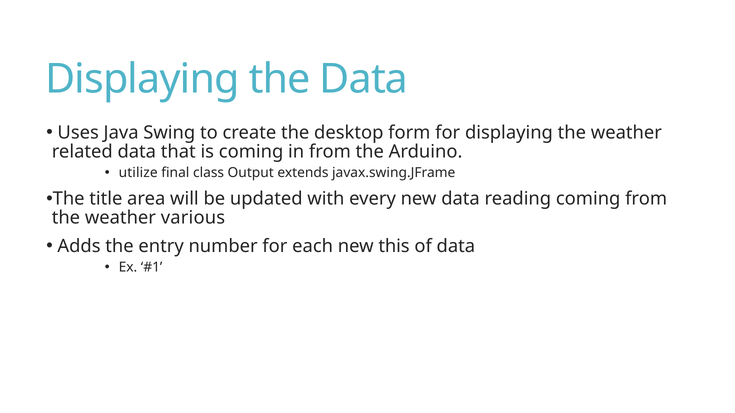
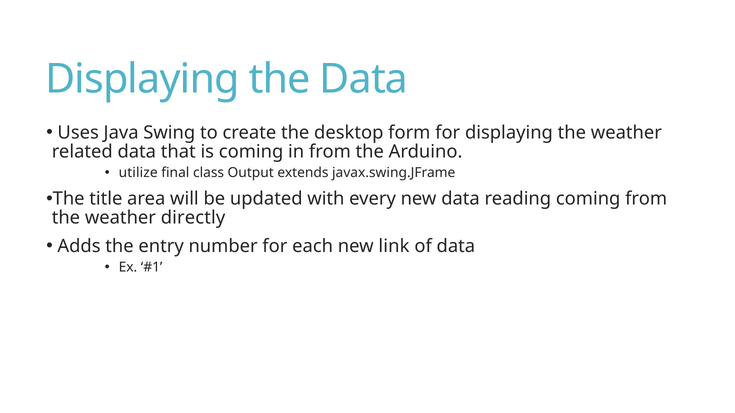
various: various -> directly (193, 218)
this: this -> link (394, 247)
